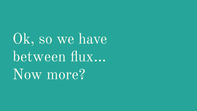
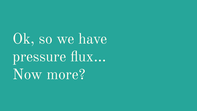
between: between -> pressure (39, 56)
